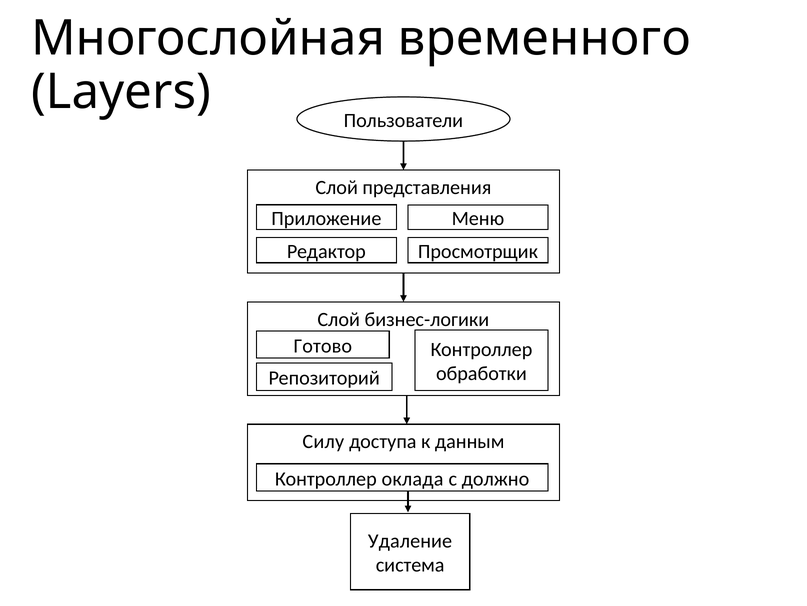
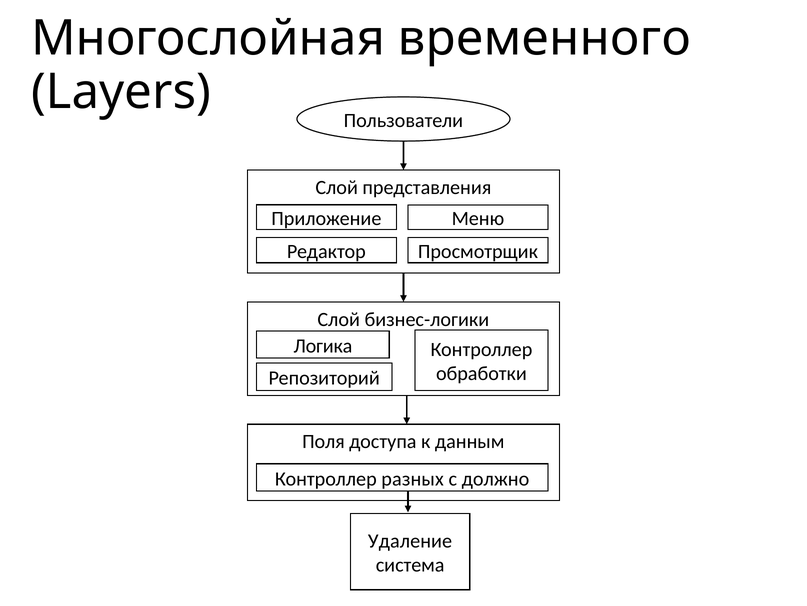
Готово: Готово -> Логика (323, 346)
Силу: Силу -> Поля (323, 441)
оклада: оклада -> разных (413, 478)
